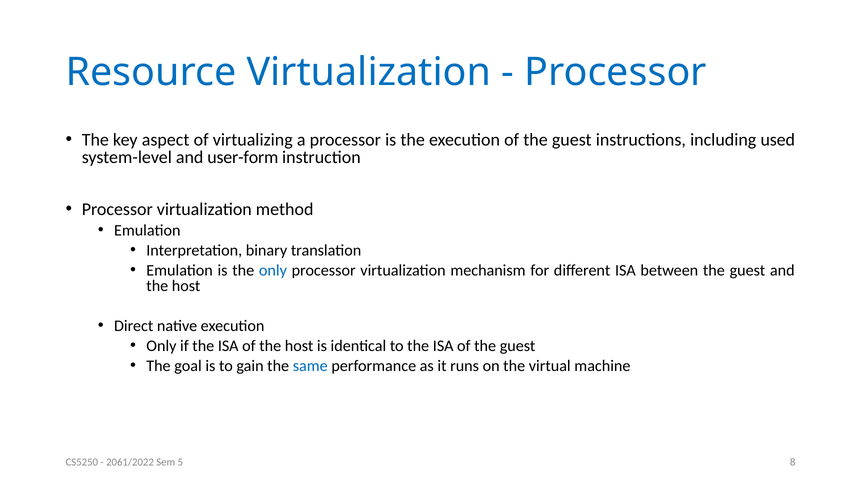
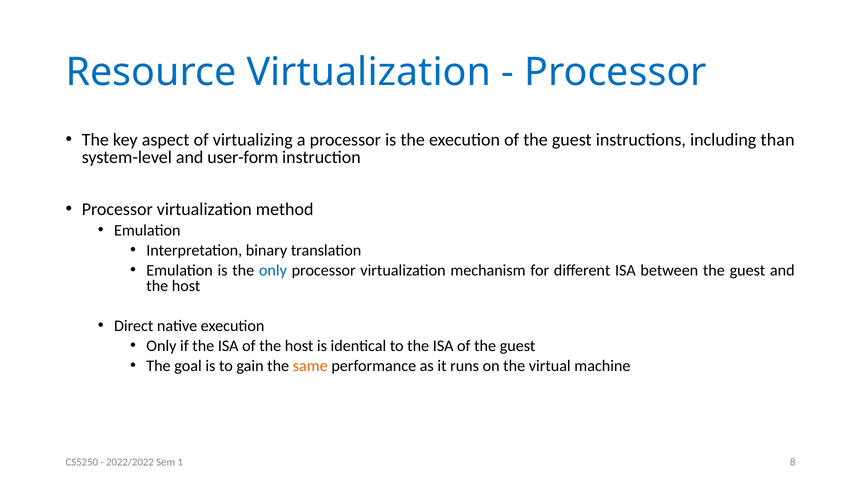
used: used -> than (778, 140)
same colour: blue -> orange (310, 366)
2061/2022: 2061/2022 -> 2022/2022 (130, 463)
5: 5 -> 1 (180, 463)
